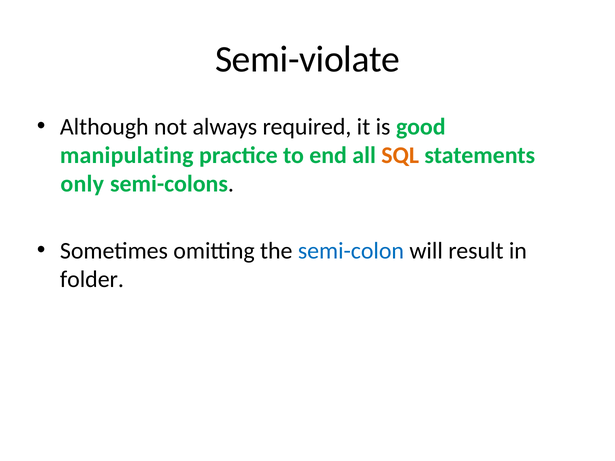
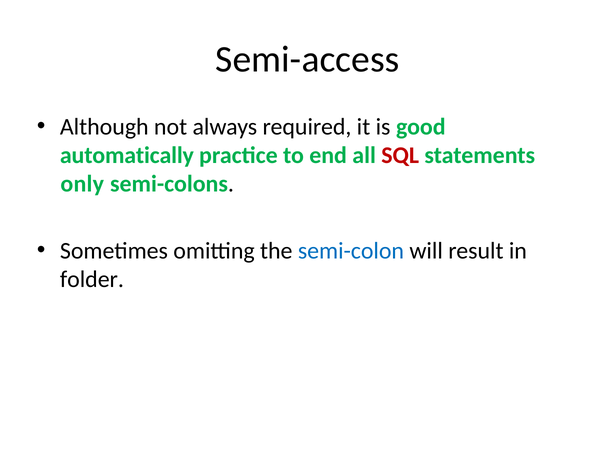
Semi-violate: Semi-violate -> Semi-access (307, 60)
manipulating: manipulating -> automatically (127, 155)
SQL colour: orange -> red (400, 155)
